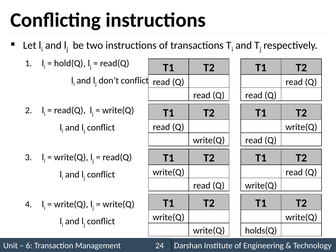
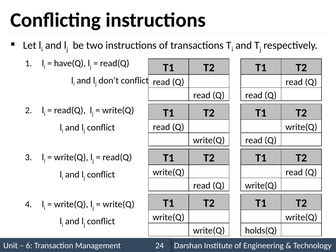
hold(Q: hold(Q -> have(Q (70, 63)
